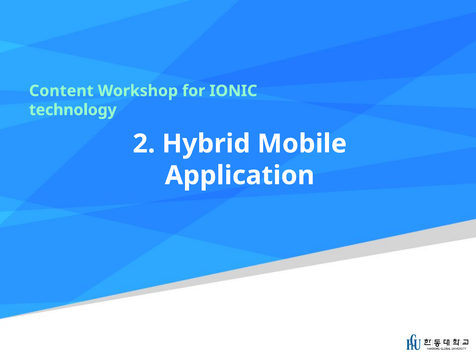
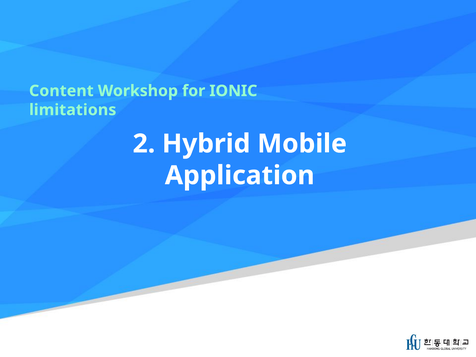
technology: technology -> limitations (73, 110)
